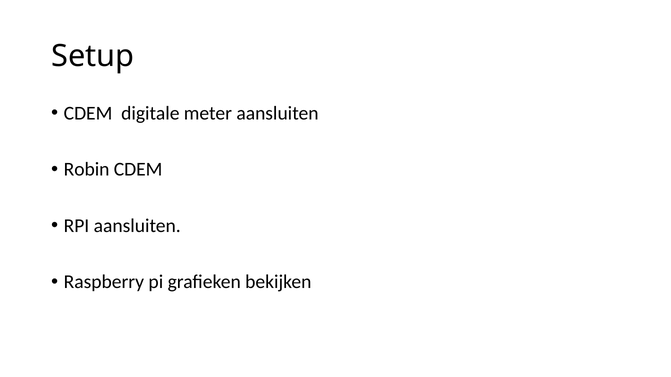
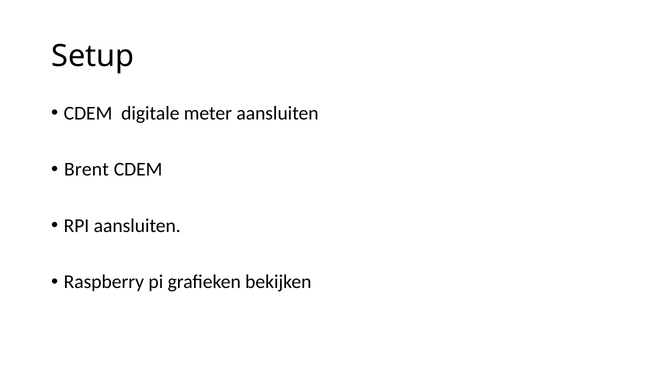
Robin: Robin -> Brent (86, 170)
